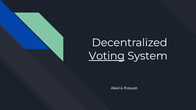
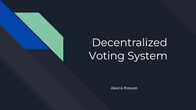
Voting underline: present -> none (107, 56)
